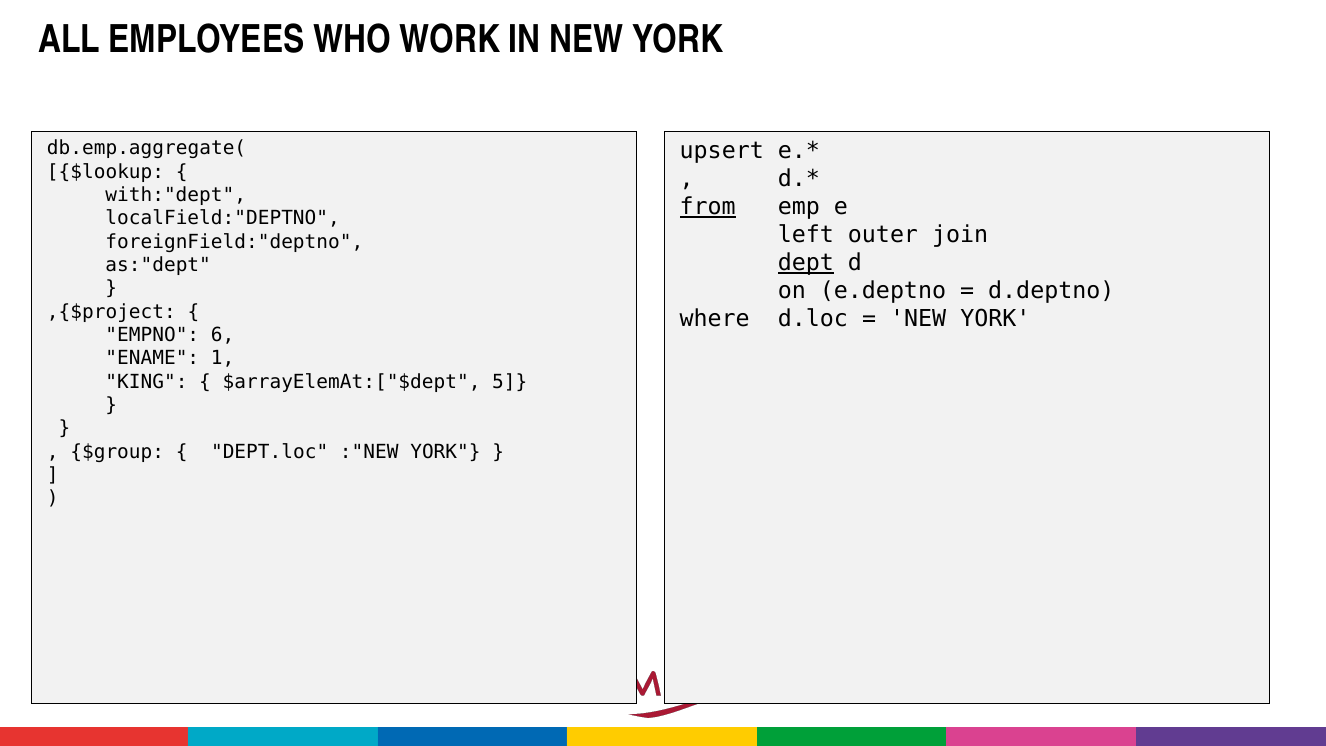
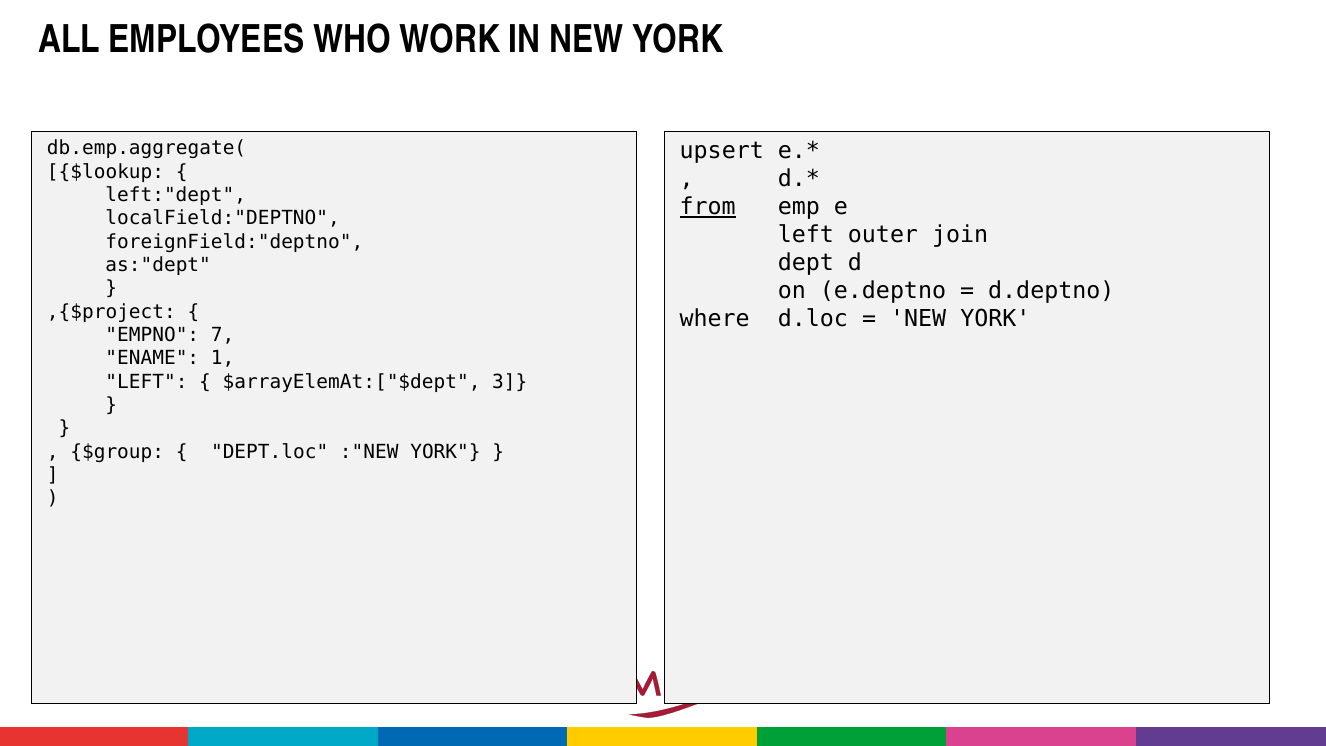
with:"dept: with:"dept -> left:"dept (176, 195)
dept underline: present -> none (806, 263)
6: 6 -> 7 (223, 335)
KING: KING -> LEFT (146, 382)
5: 5 -> 3 (510, 382)
